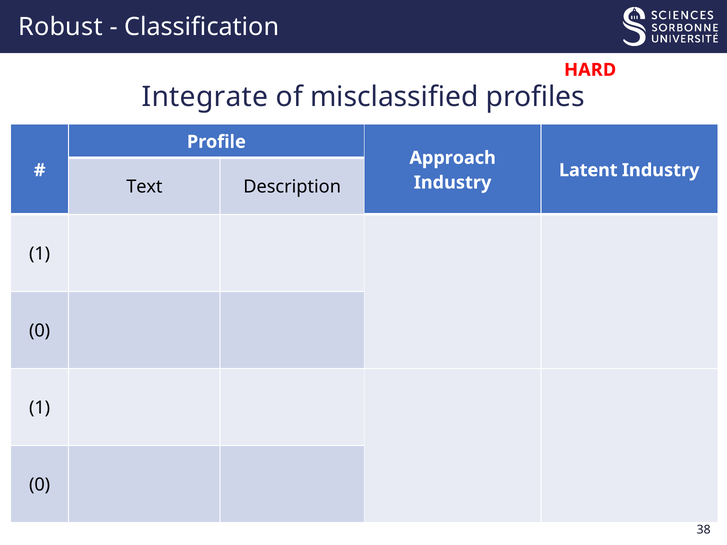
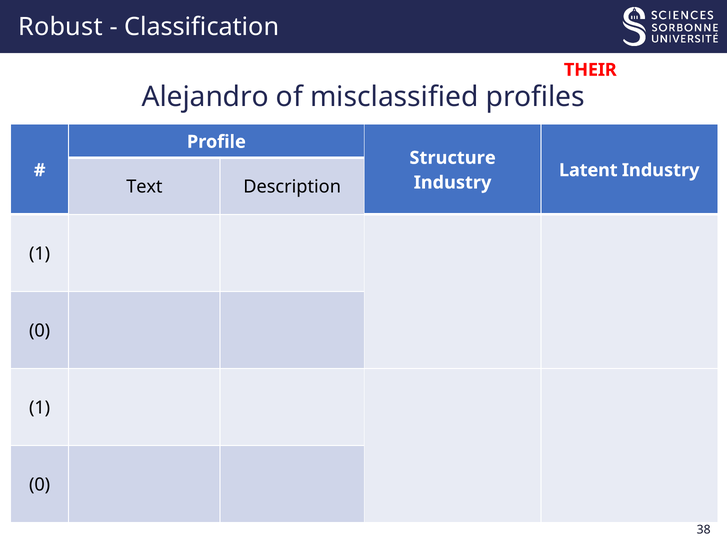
HARD: HARD -> THEIR (590, 70)
Integrate: Integrate -> Alejandro (205, 97)
Approach: Approach -> Structure (453, 158)
